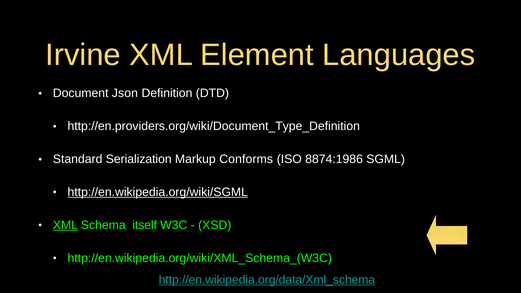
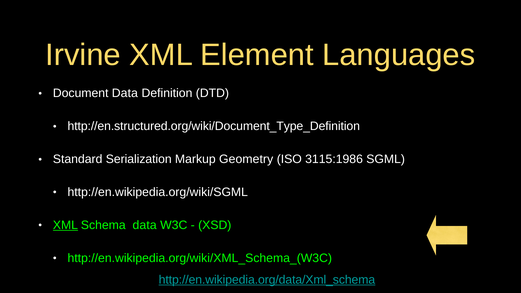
Document Json: Json -> Data (125, 93)
http://en.providers.org/wiki/Document_Type_Definition: http://en.providers.org/wiki/Document_Type_Definition -> http://en.structured.org/wiki/Document_Type_Definition (214, 126)
Conforms: Conforms -> Geometry (246, 159)
8874:1986: 8874:1986 -> 3115:1986 (334, 159)
http://en.wikipedia.org/wiki/SGML underline: present -> none (158, 192)
Schema itself: itself -> data (145, 225)
